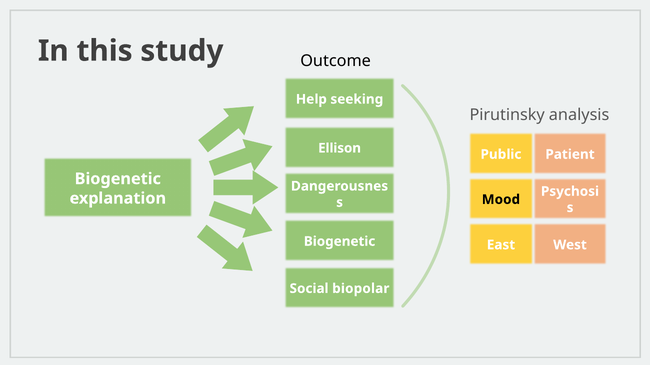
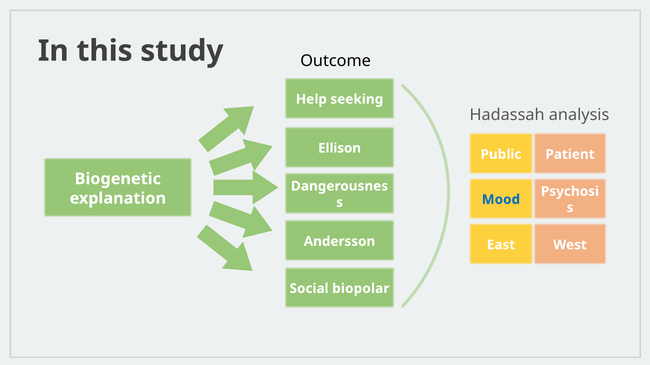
Pirutinsky: Pirutinsky -> Hadassah (507, 115)
Mood colour: black -> blue (501, 200)
Biogenetic: Biogenetic -> Andersson (340, 242)
